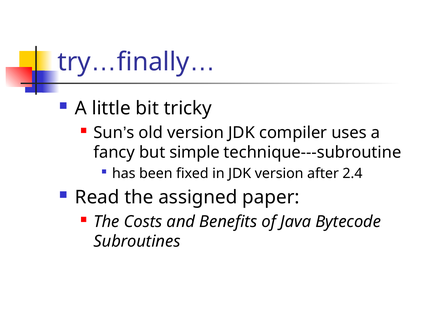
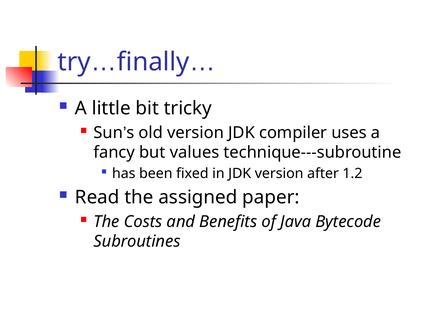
simple: simple -> values (194, 152)
2.4: 2.4 -> 1.2 (352, 173)
